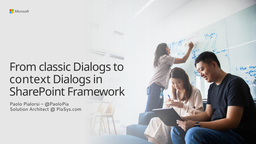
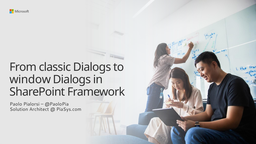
context: context -> window (30, 80)
